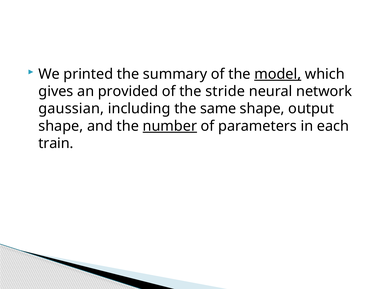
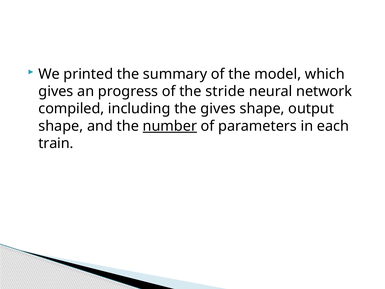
model underline: present -> none (278, 74)
provided: provided -> progress (128, 91)
gaussian: gaussian -> compiled (71, 109)
the same: same -> gives (218, 109)
